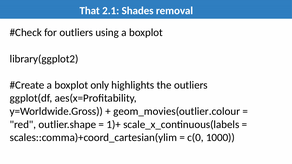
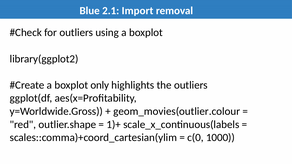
That: That -> Blue (90, 11)
Shades: Shades -> Import (138, 11)
